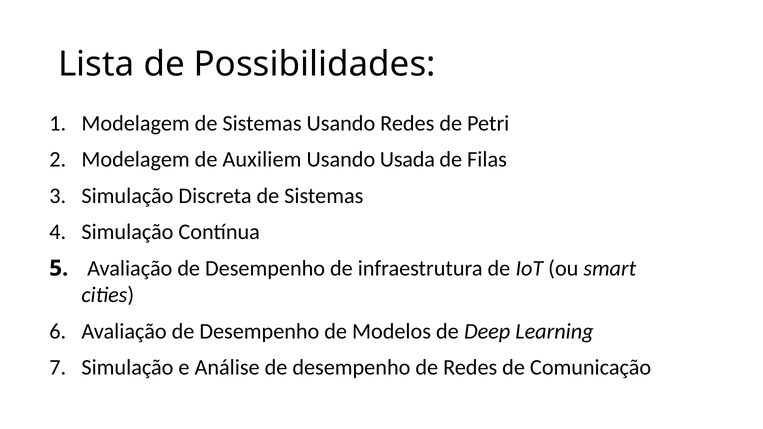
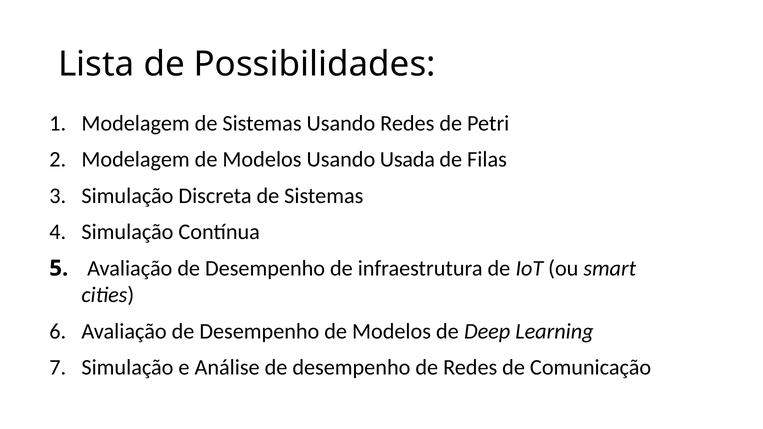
Modelagem de Auxiliem: Auxiliem -> Modelos (262, 160)
